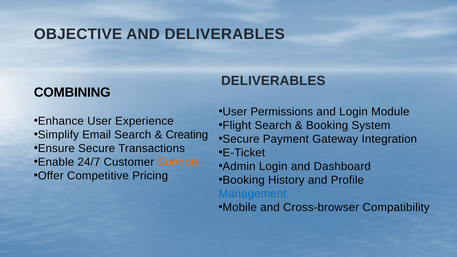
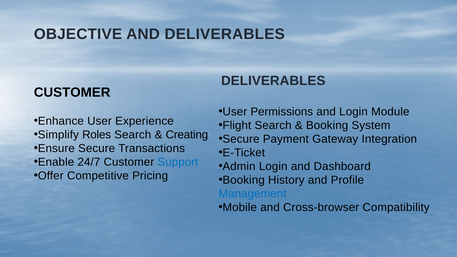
COMBINING: COMBINING -> CUSTOMER (72, 92)
Email: Email -> Roles (97, 135)
Support colour: orange -> blue (178, 162)
